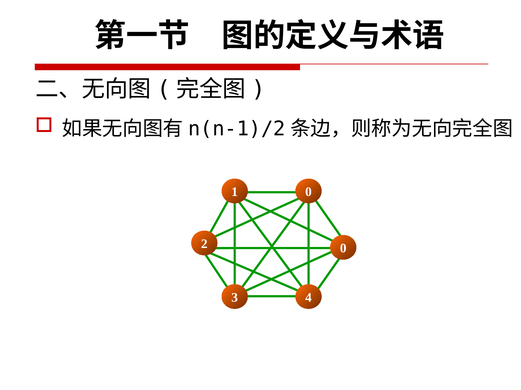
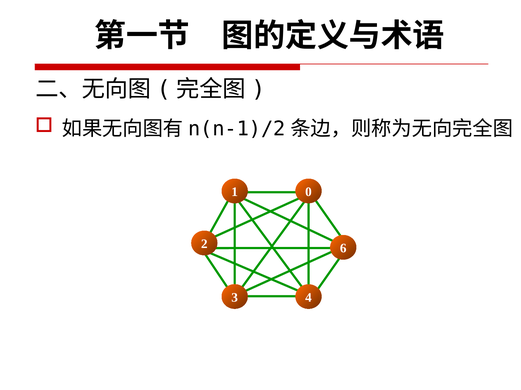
2 0: 0 -> 6 (343, 249)
